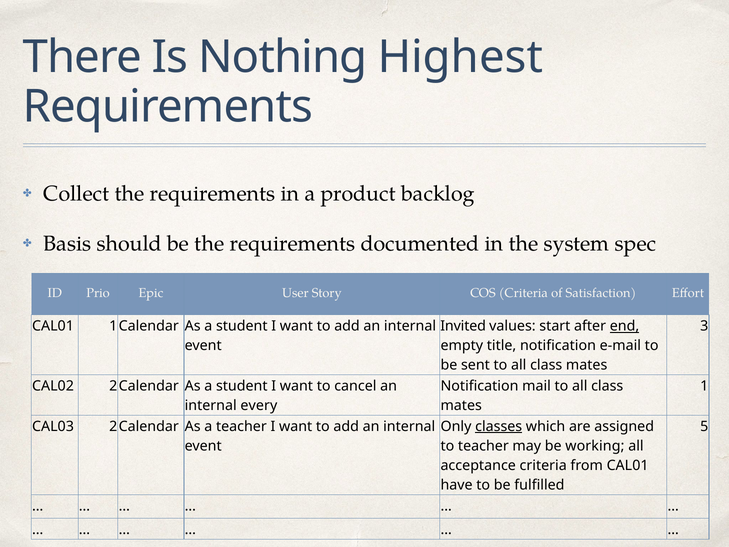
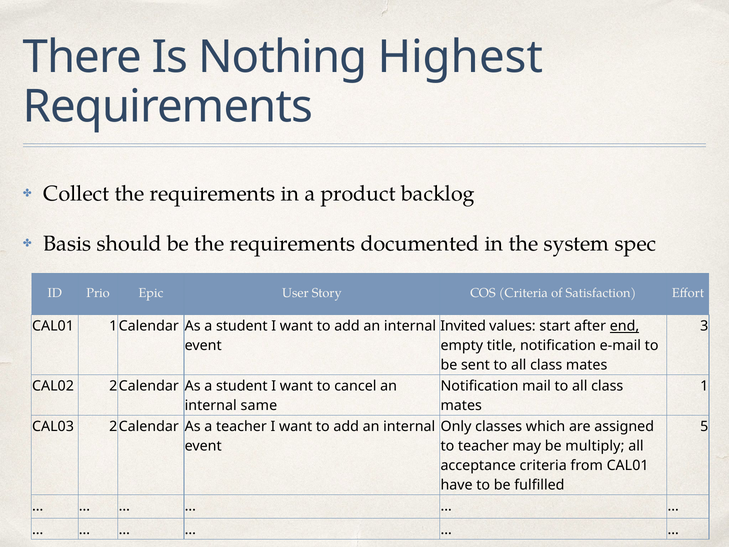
every: every -> same (259, 405)
classes underline: present -> none (499, 426)
working: working -> multiply (595, 446)
